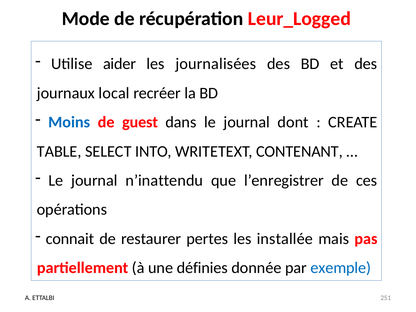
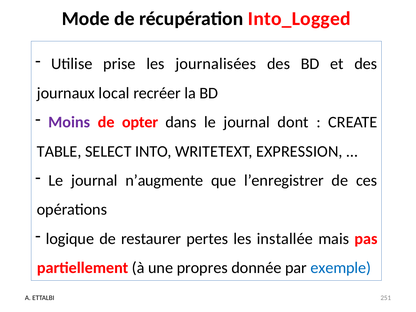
Leur_Logged: Leur_Logged -> Into_Logged (299, 19)
aider: aider -> prise (119, 64)
Moins colour: blue -> purple (69, 122)
guest: guest -> opter (140, 122)
CONTENANT: CONTENANT -> EXPRESSION (299, 151)
n’inattendu: n’inattendu -> n’augmente (164, 180)
connait: connait -> logique (70, 239)
définies: définies -> propres (202, 268)
